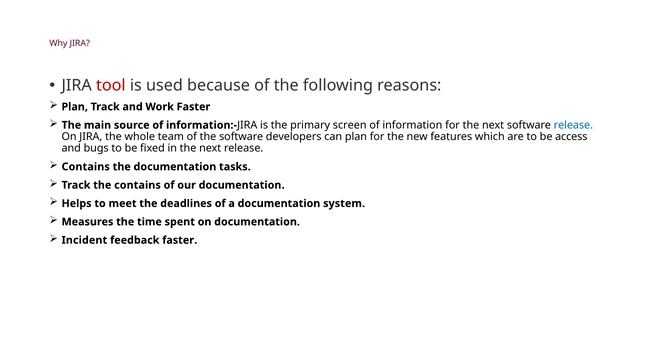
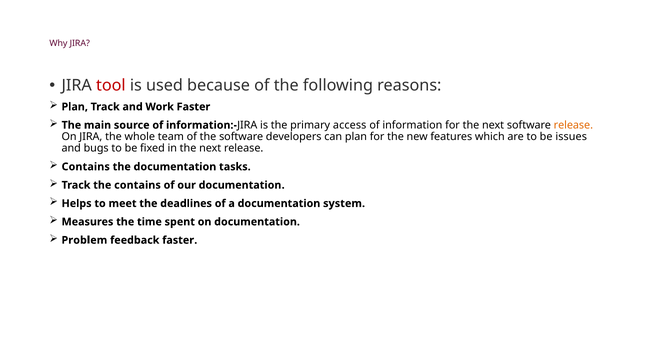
screen: screen -> access (350, 125)
release colour: blue -> orange (573, 125)
access: access -> issues (571, 137)
Incident: Incident -> Problem (84, 241)
